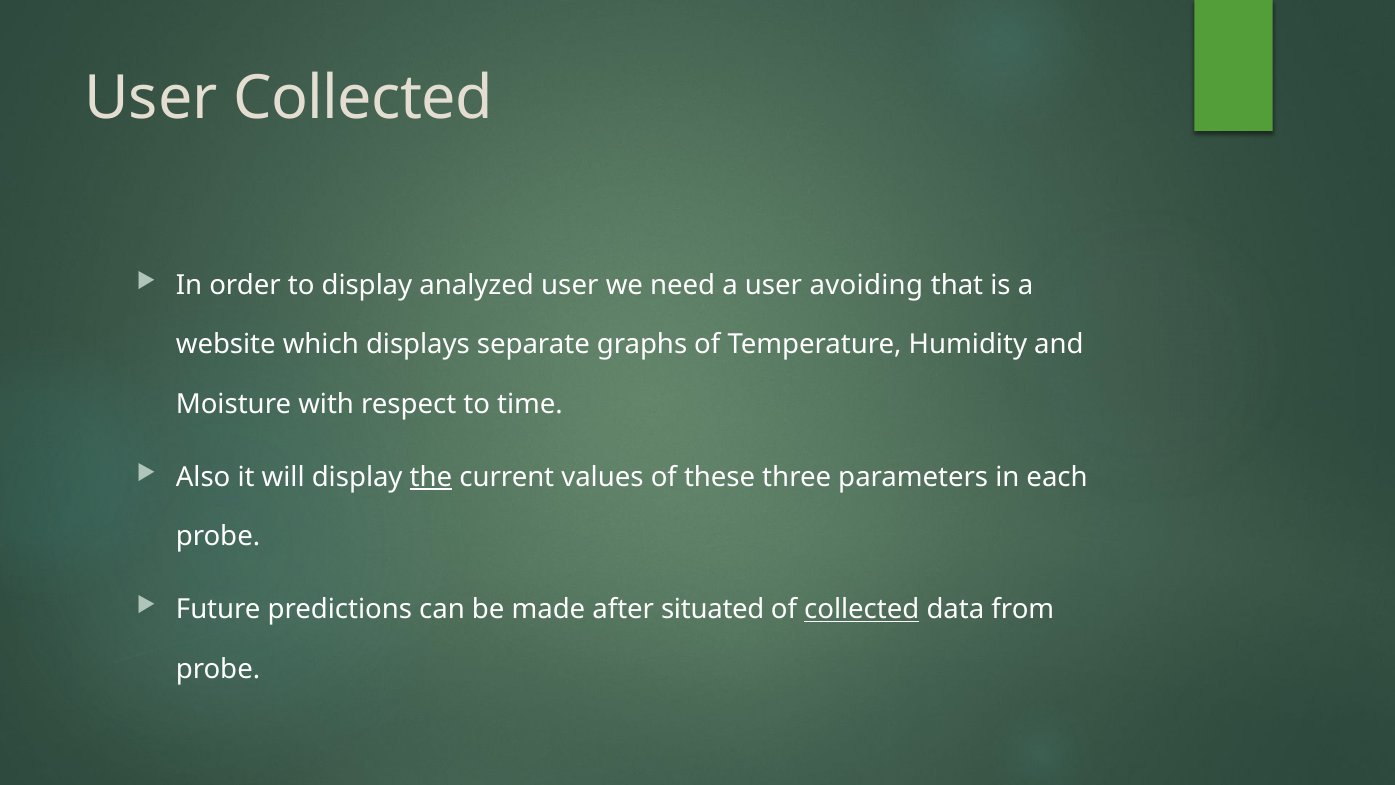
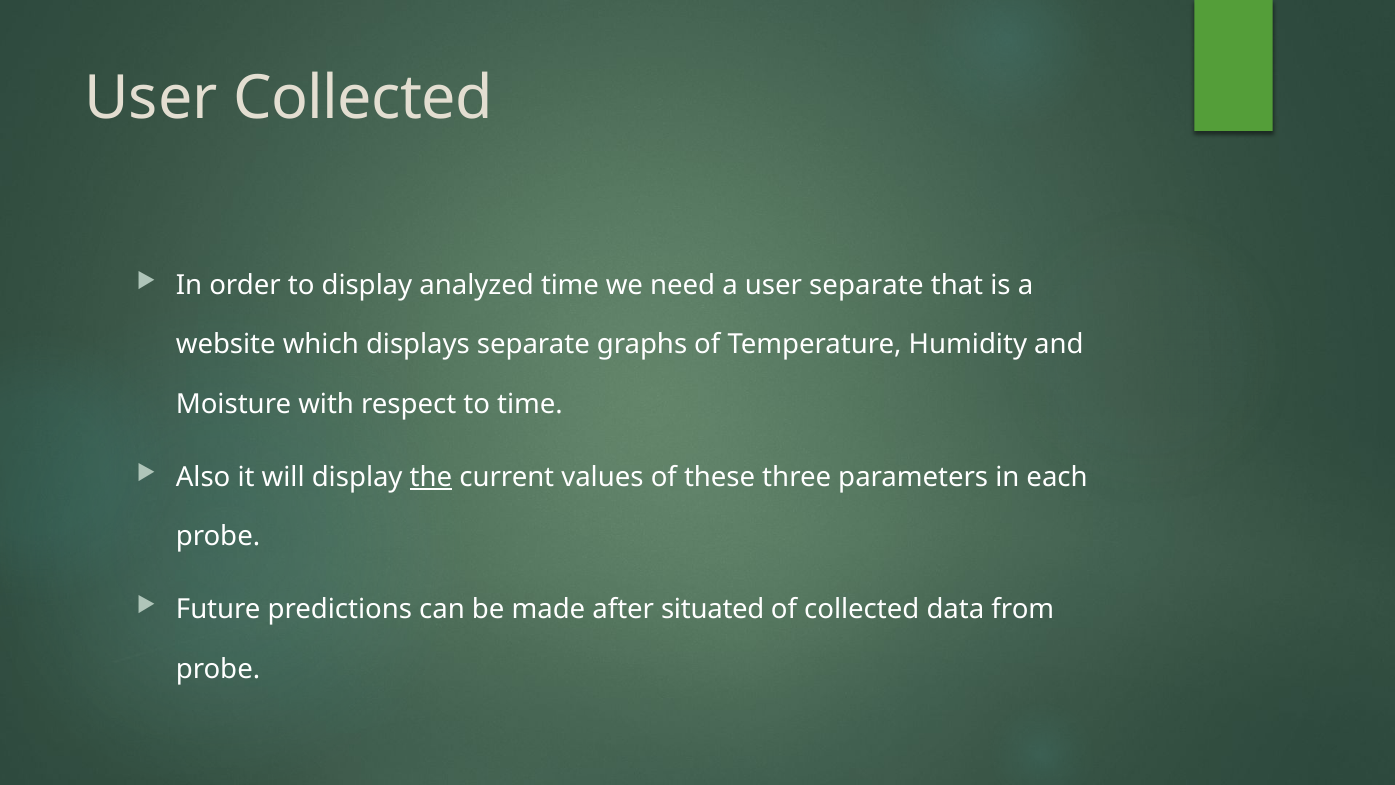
analyzed user: user -> time (570, 285)
user avoiding: avoiding -> separate (866, 285)
collected underline: present -> none (862, 609)
